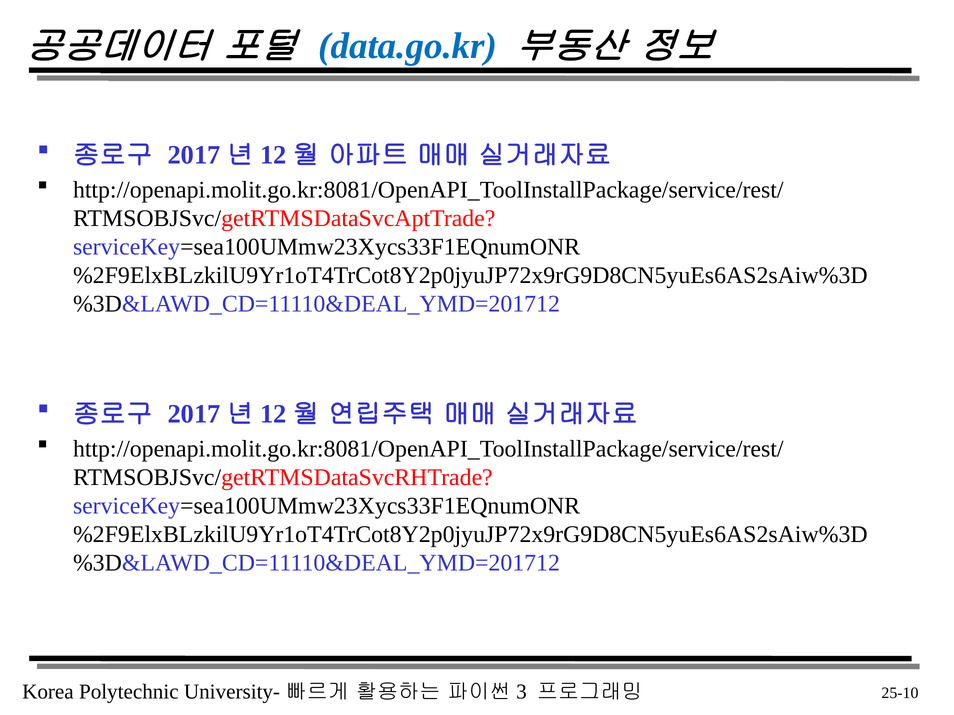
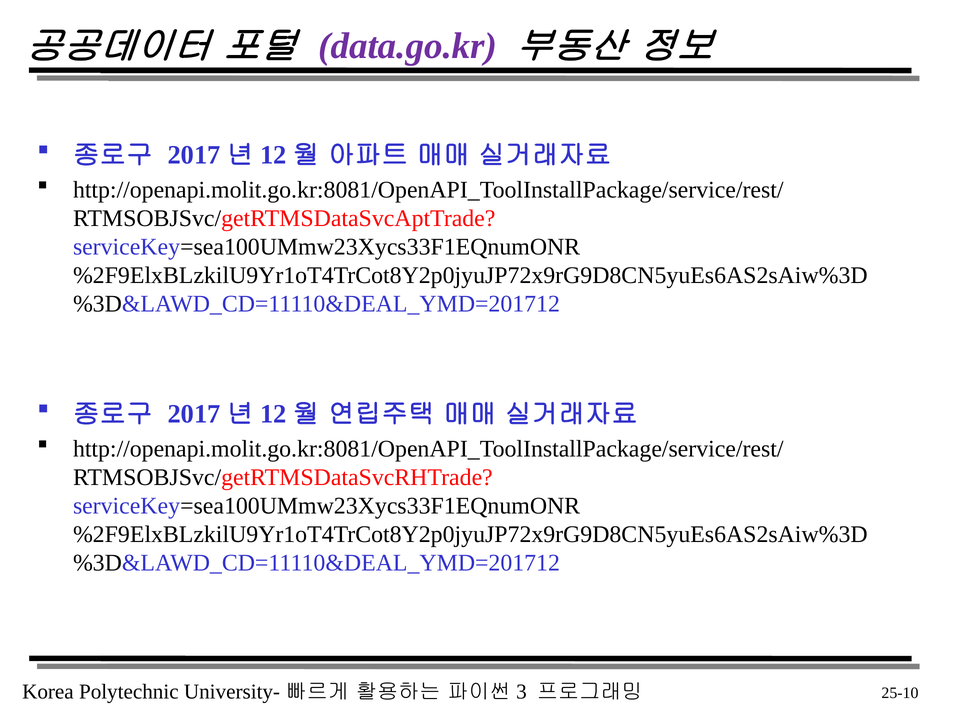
data.go.kr colour: blue -> purple (408, 46)
